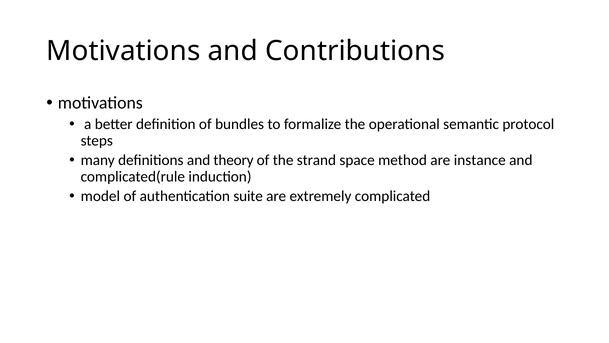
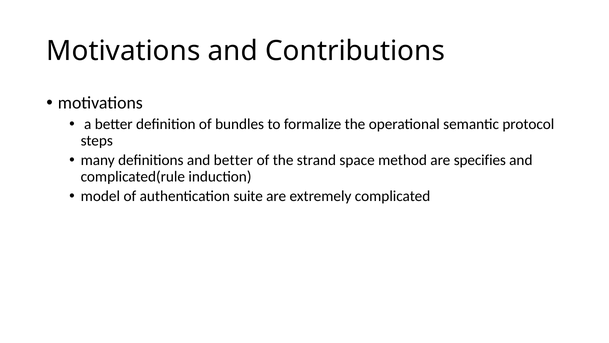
and theory: theory -> better (233, 160)
instance: instance -> specifies (480, 160)
